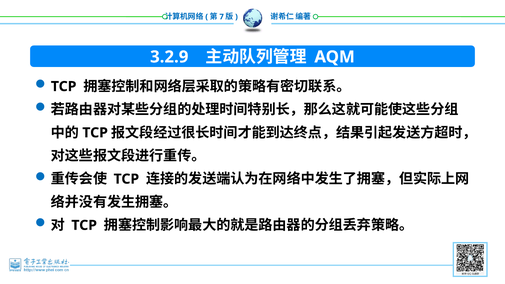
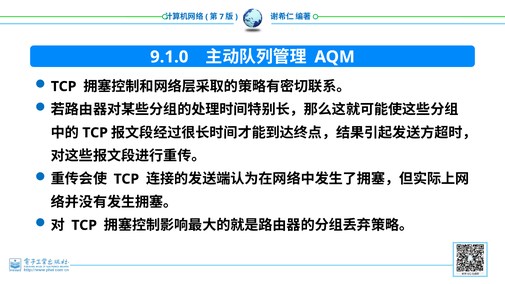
3.2.9: 3.2.9 -> 9.1.0 (169, 57)
